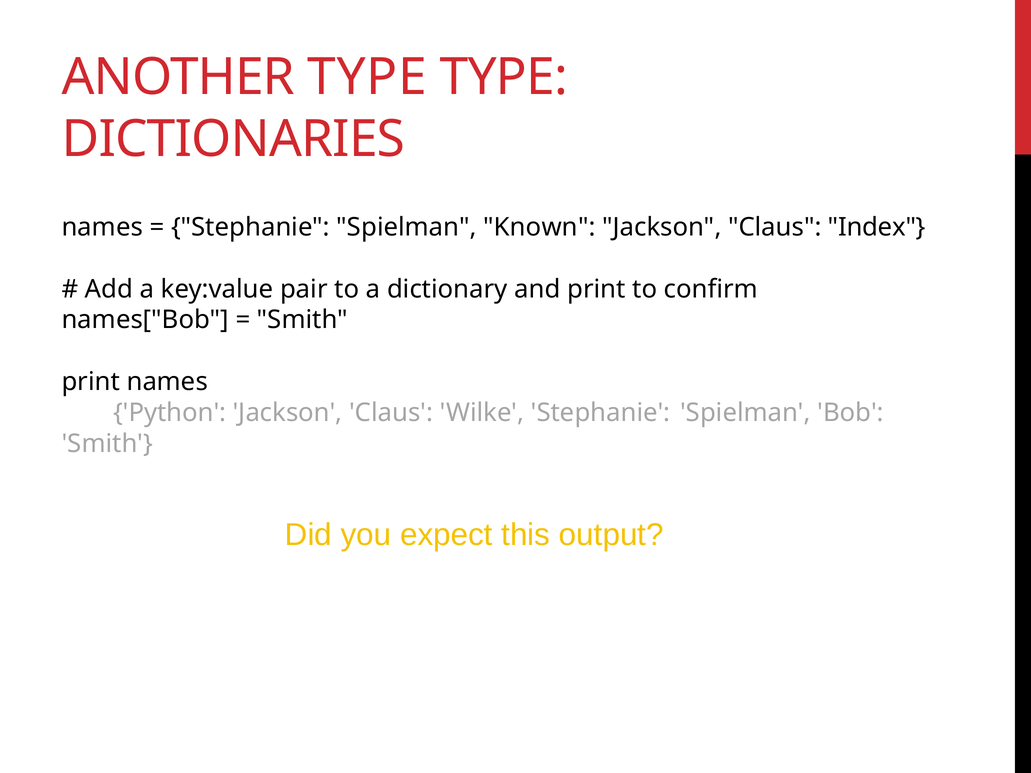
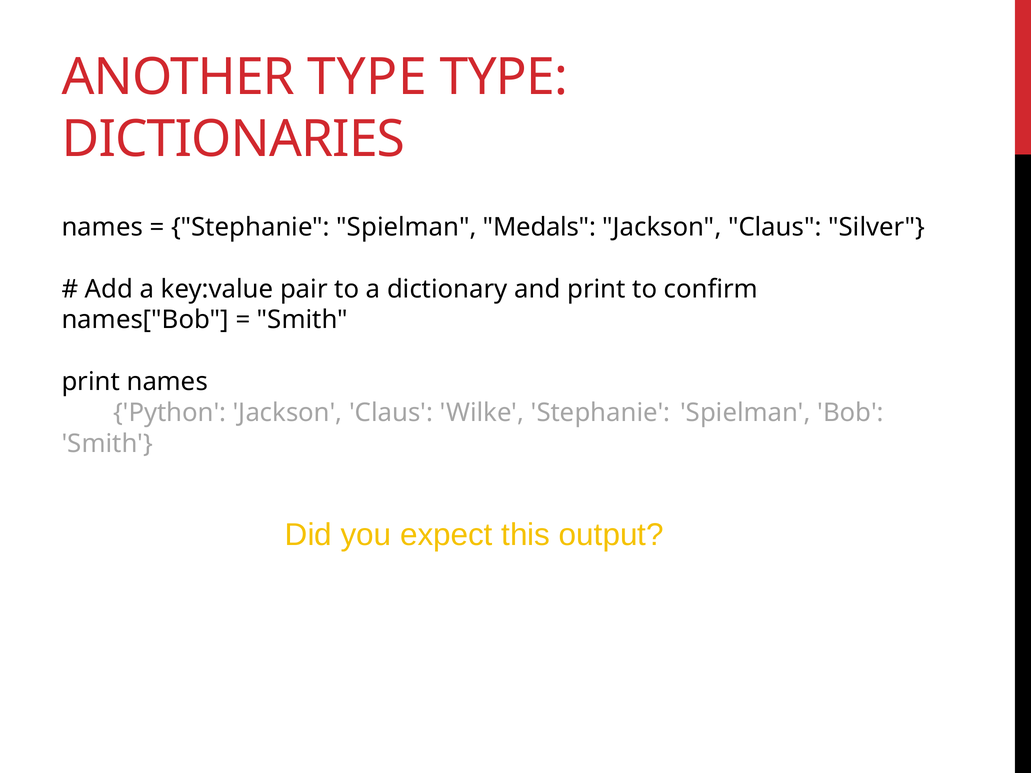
Known: Known -> Medals (540, 227)
Index: Index -> Silver (877, 227)
